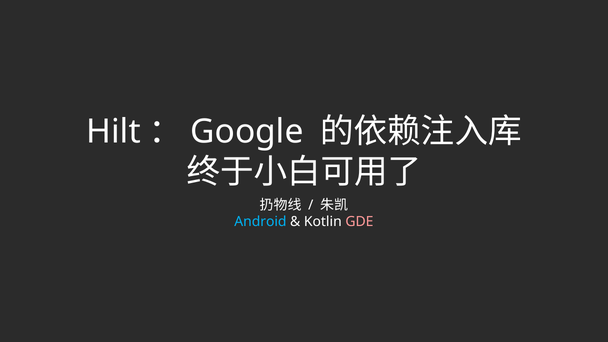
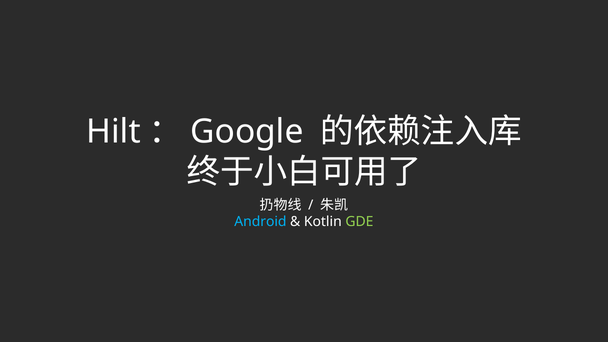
GDE colour: pink -> light green (359, 222)
